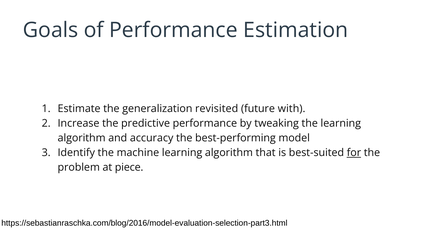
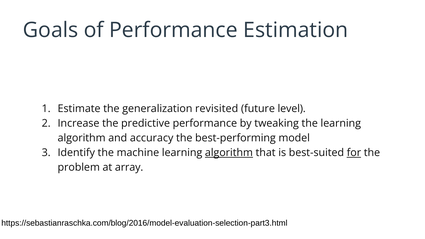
with: with -> level (292, 109)
algorithm underline: none -> present (229, 153)
piece: piece -> array (129, 167)
